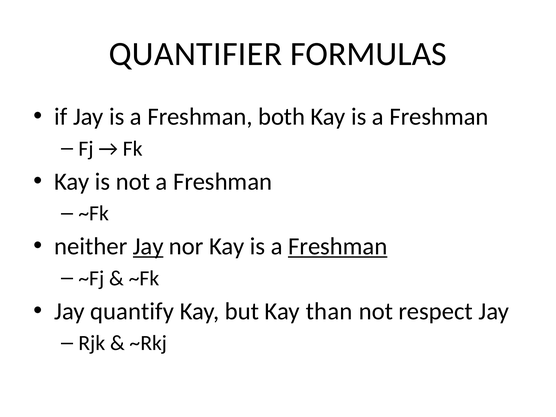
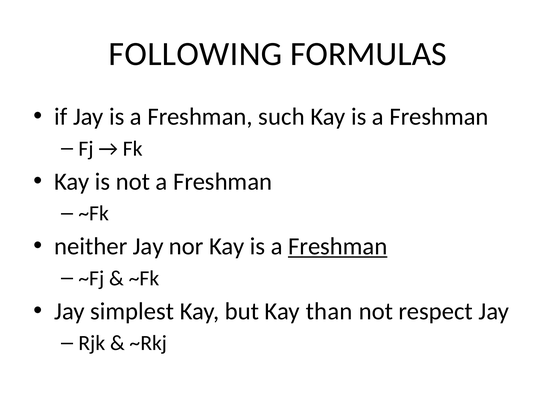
QUANTIFIER: QUANTIFIER -> FOLLOWING (195, 54)
both: both -> such (281, 117)
Jay underline: present -> none (148, 246)
quantify: quantify -> simplest (132, 311)
